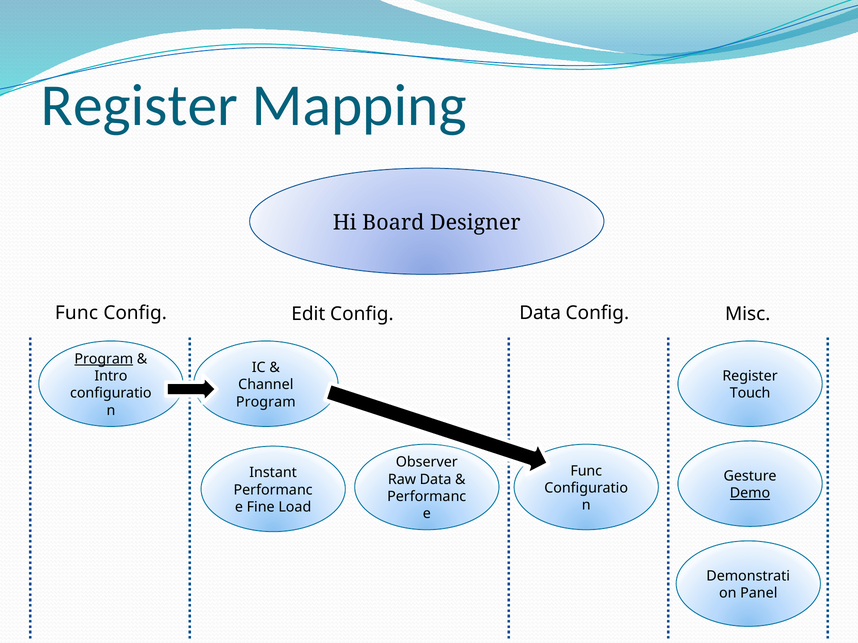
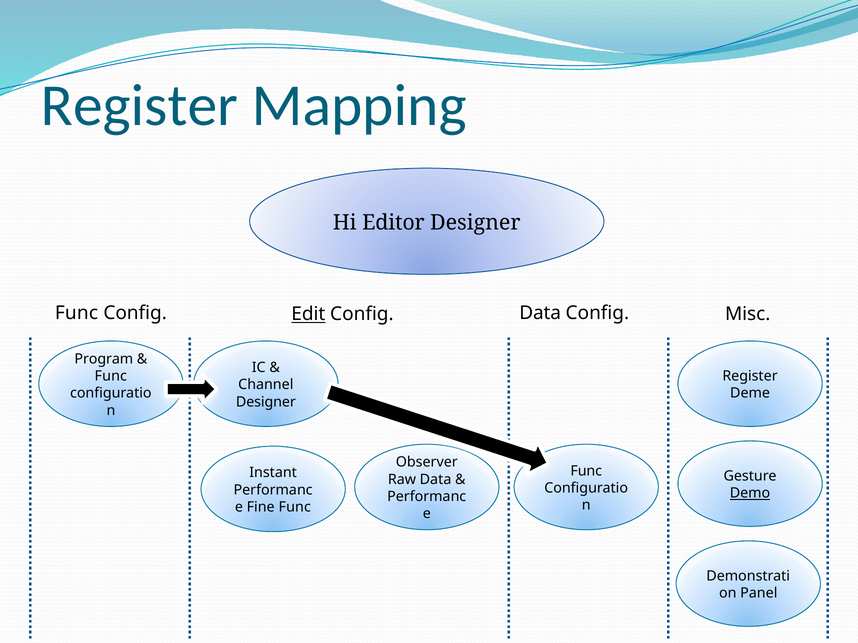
Board: Board -> Editor (393, 223)
Edit underline: none -> present (308, 314)
Program underline: present -> none (104, 359)
Intro: Intro -> Func (111, 376)
Touch: Touch -> Deme (750, 394)
Program: Program -> Designer (266, 402)
Fine Load: Load -> Func (295, 507)
